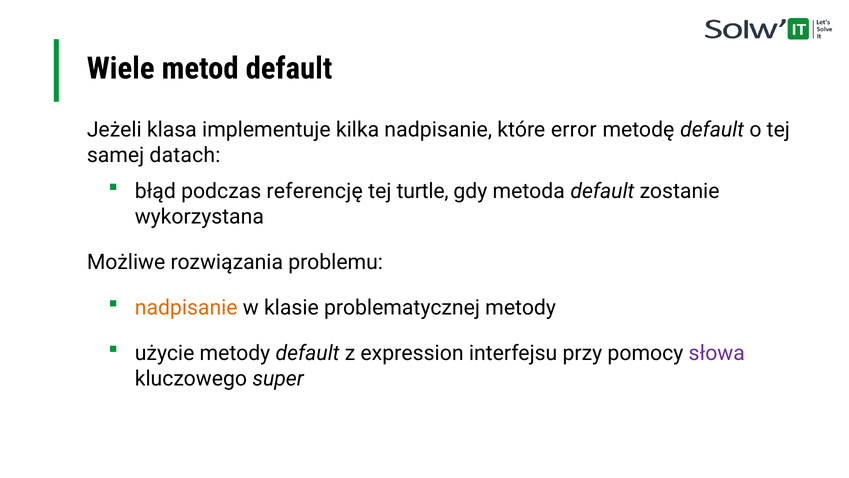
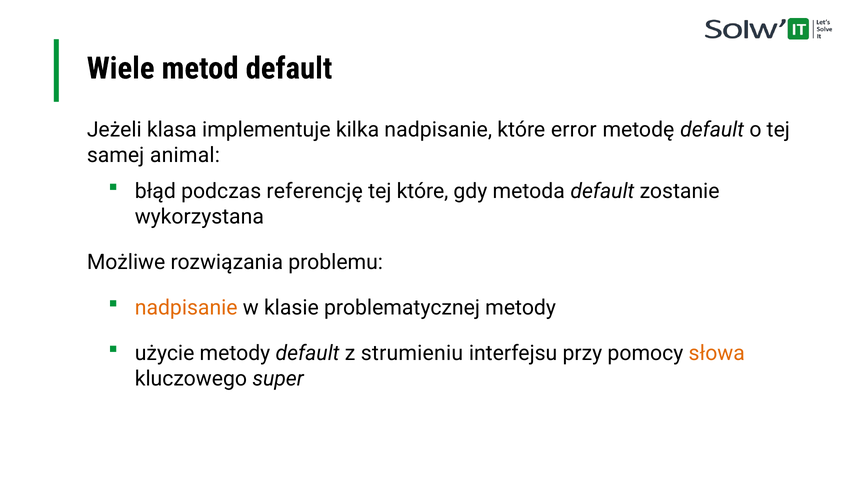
datach: datach -> animal (185, 155)
tej turtle: turtle -> które (423, 191)
expression: expression -> strumieniu (412, 353)
słowa colour: purple -> orange (717, 353)
